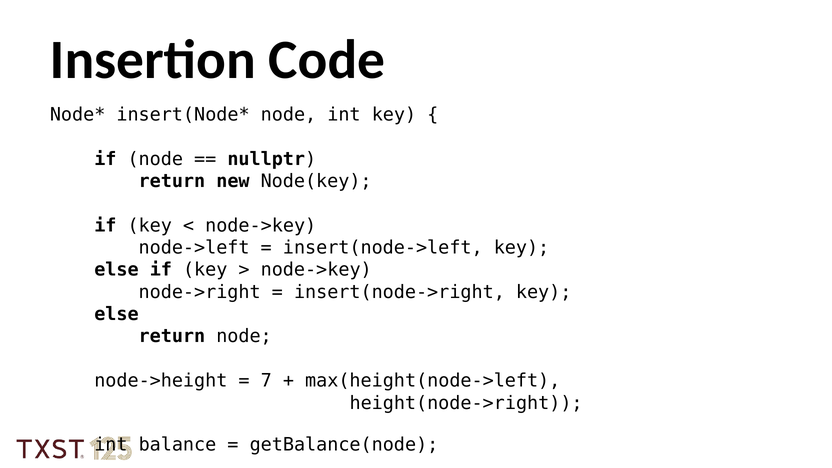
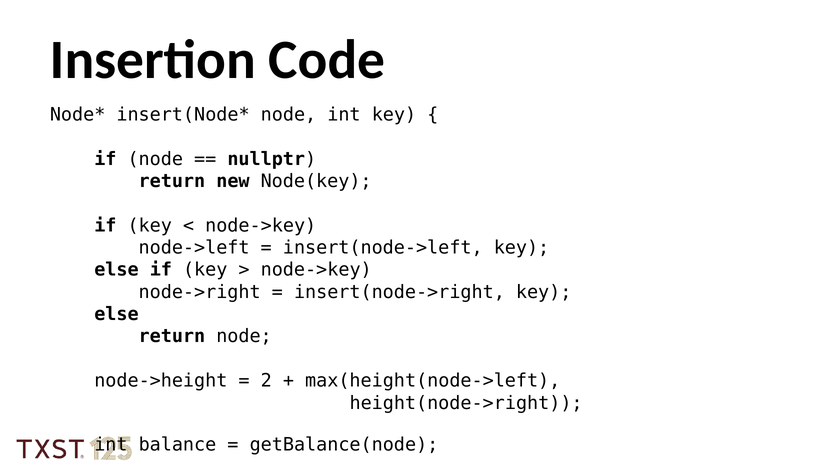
7: 7 -> 2 (266, 381)
